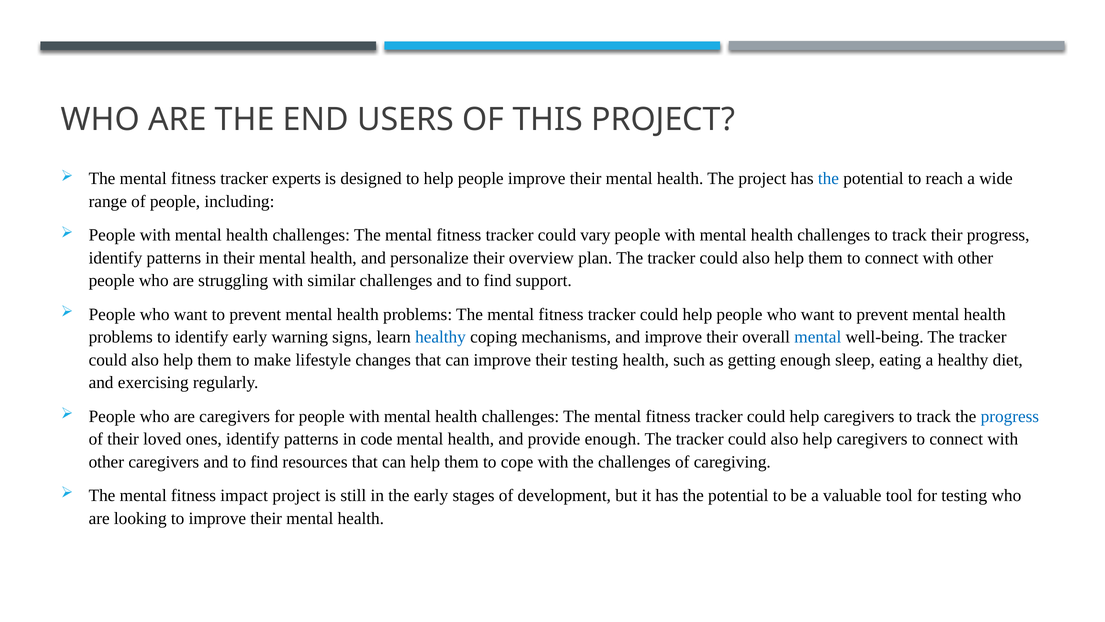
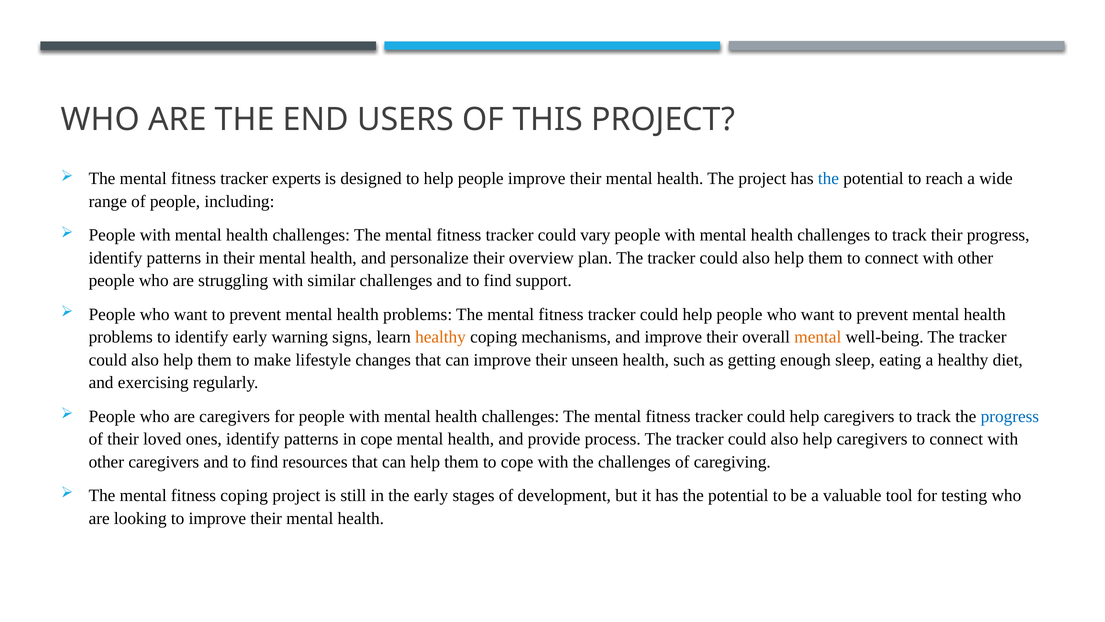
healthy colour: blue -> orange (440, 337)
mental colour: blue -> orange (818, 337)
their testing: testing -> unseen (595, 360)
in code: code -> cope (376, 439)
provide enough: enough -> process (613, 439)
fitness impact: impact -> coping (244, 495)
